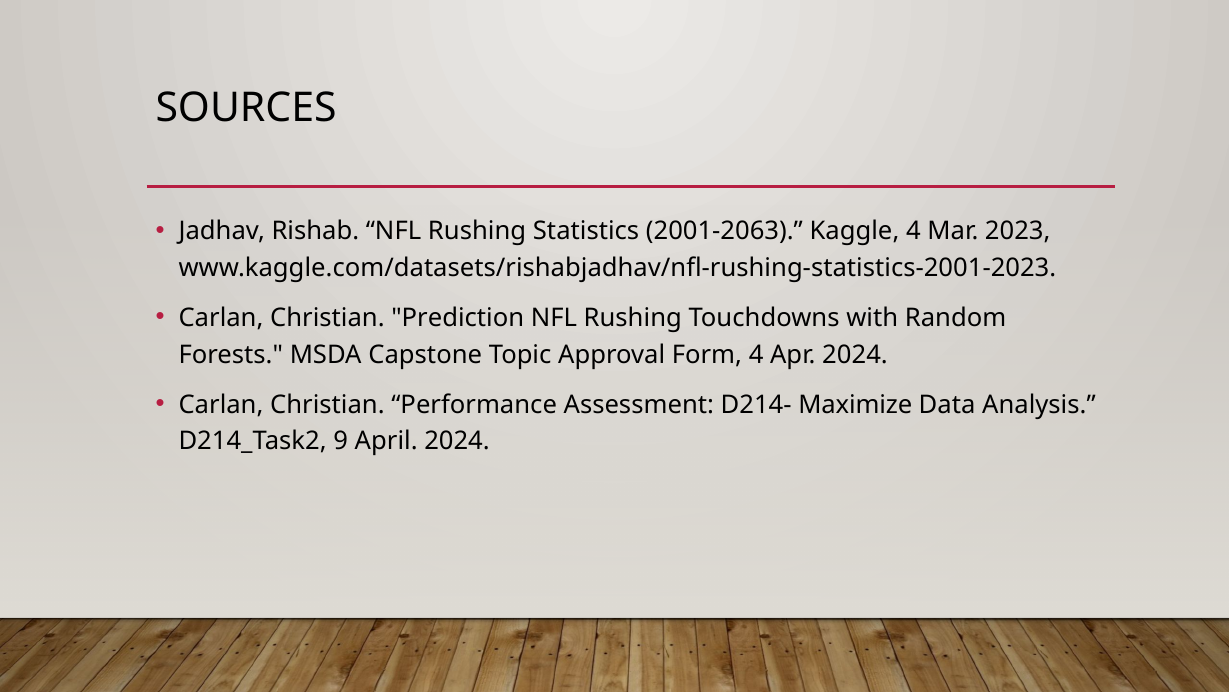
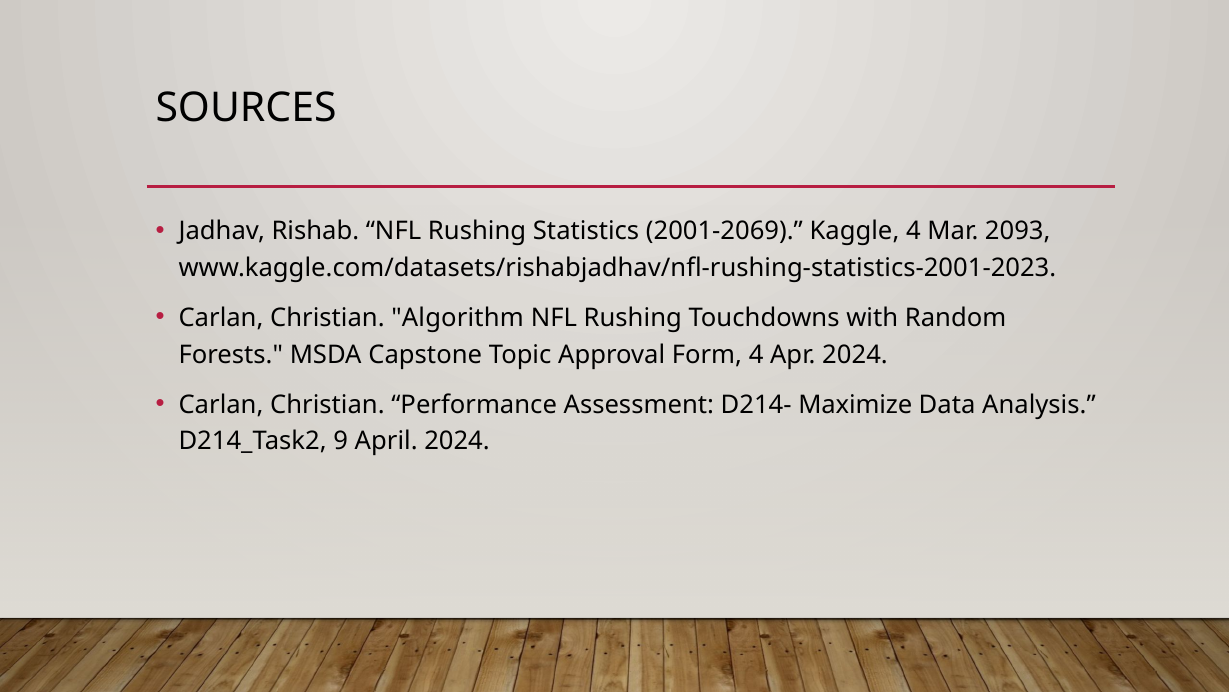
2001-2063: 2001-2063 -> 2001-2069 (724, 231)
2023: 2023 -> 2093 (1018, 231)
Prediction: Prediction -> Algorithm (458, 318)
